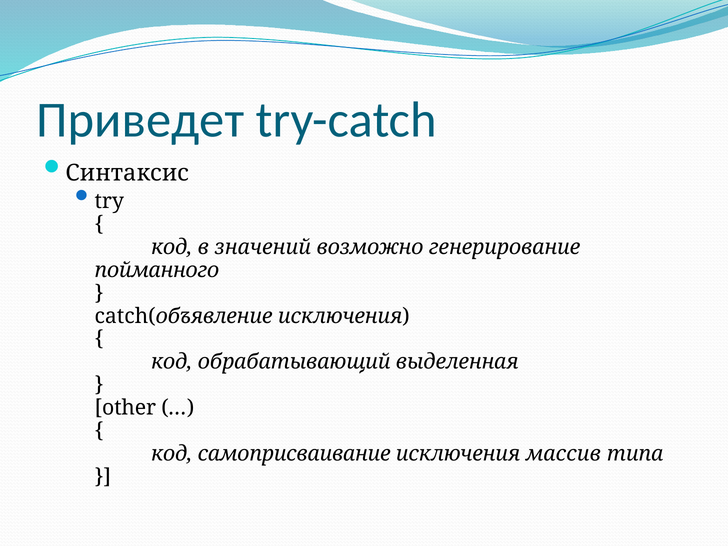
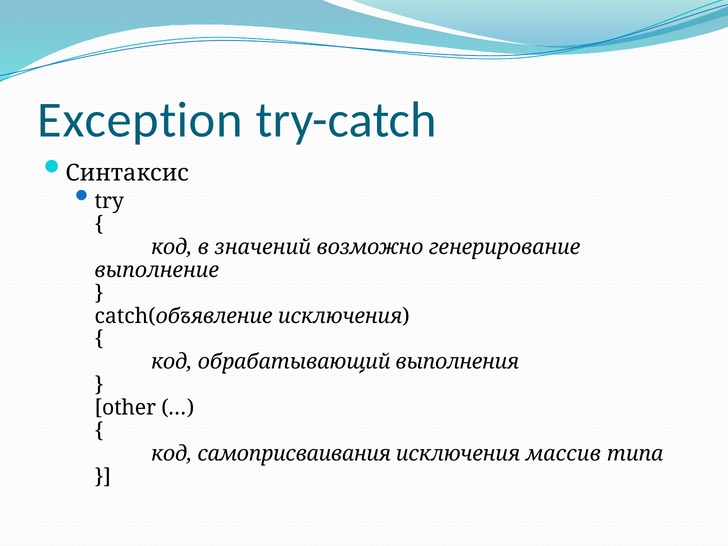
Приведет: Приведет -> Exception (140, 120)
пойманного: пойманного -> выполнение (157, 270)
выделенная: выделенная -> выполнения (457, 362)
самоприсваивание: самоприсваивание -> самоприсваивания (294, 454)
